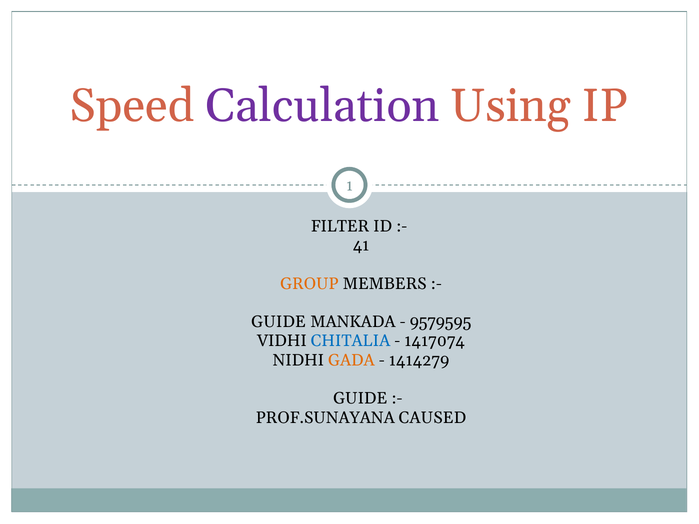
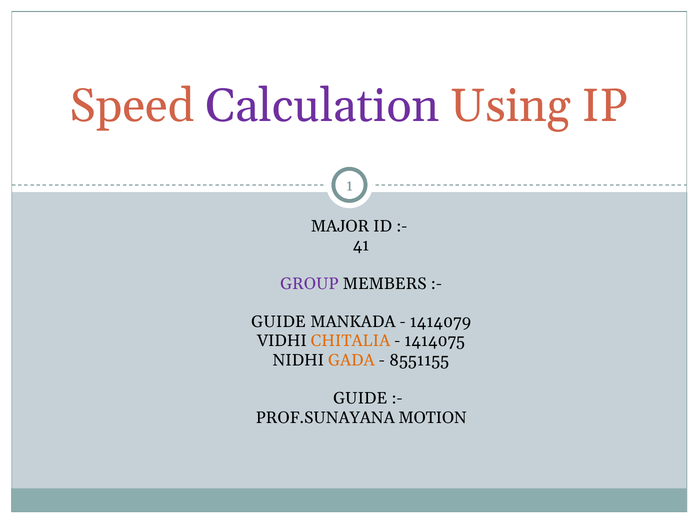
FILTER: FILTER -> MAJOR (340, 226)
GROUP colour: orange -> purple (309, 284)
9579595: 9579595 -> 1414079 (440, 322)
CHITALIA colour: blue -> orange (351, 341)
1417074: 1417074 -> 1414075 (435, 341)
1414279: 1414279 -> 8551155 (419, 360)
CAUSED: CAUSED -> MOTION (433, 418)
